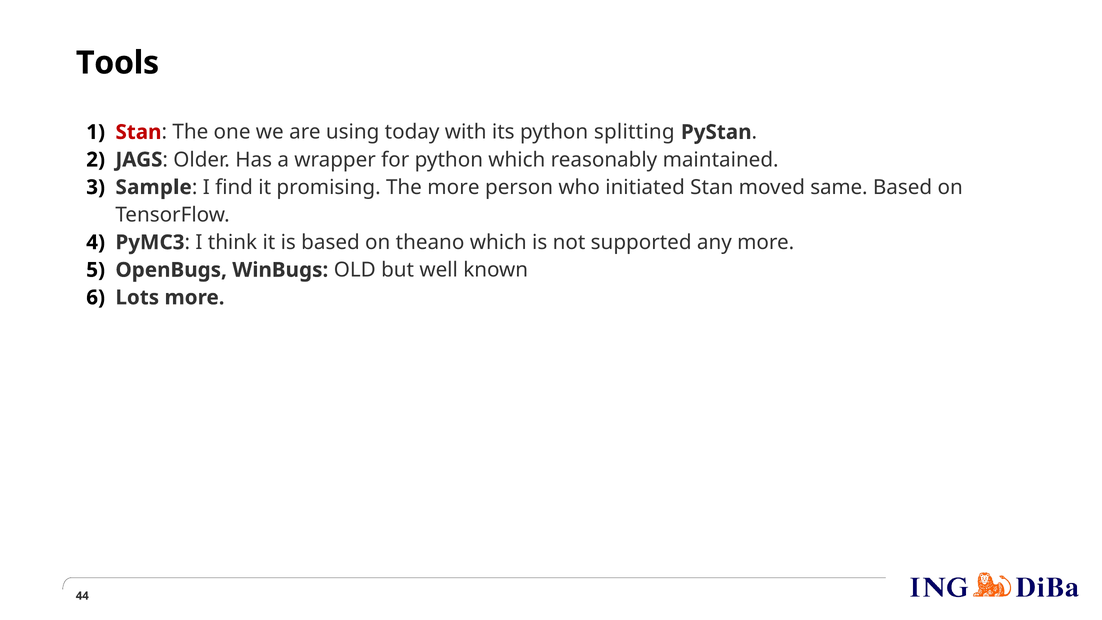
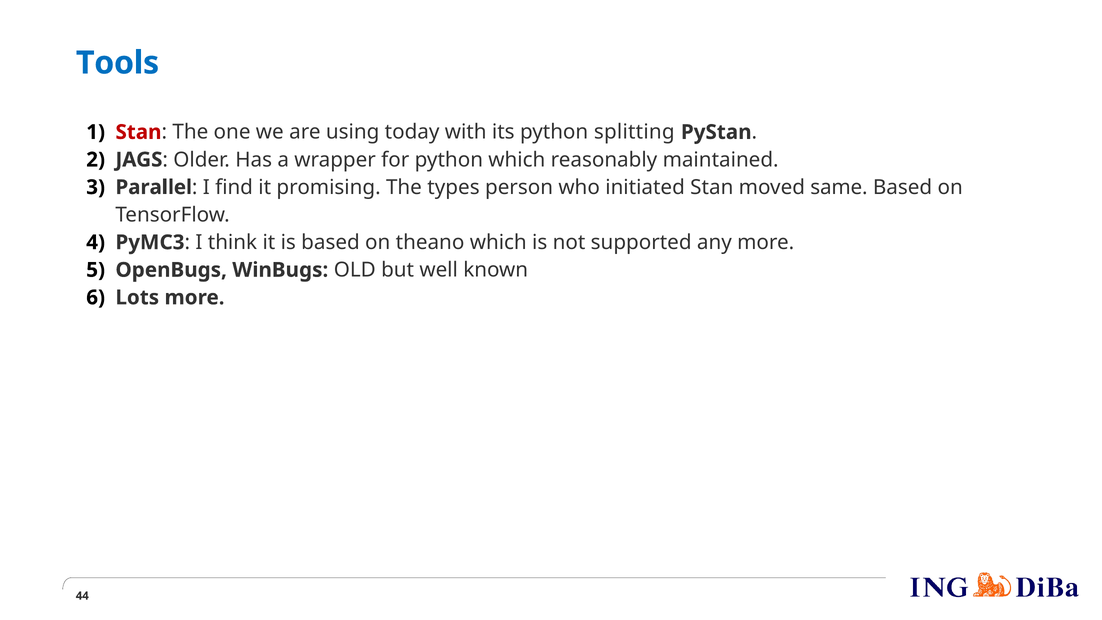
Tools colour: black -> blue (118, 63)
Sample: Sample -> Parallel (154, 187)
The more: more -> types (453, 187)
